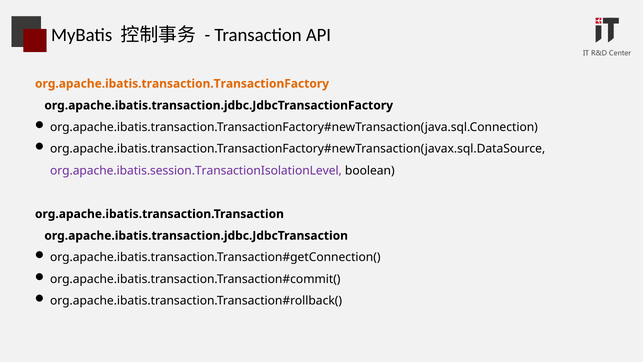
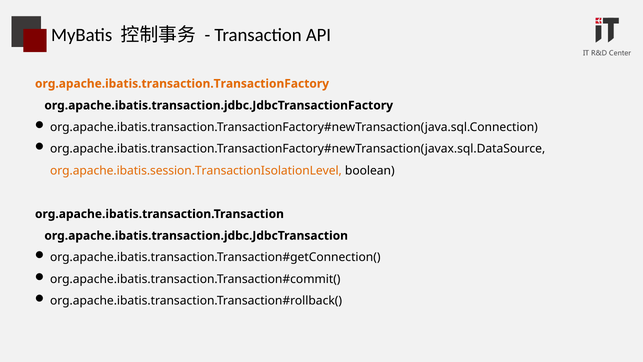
org.apache.ibatis.session.TransactionIsolationLevel colour: purple -> orange (196, 170)
